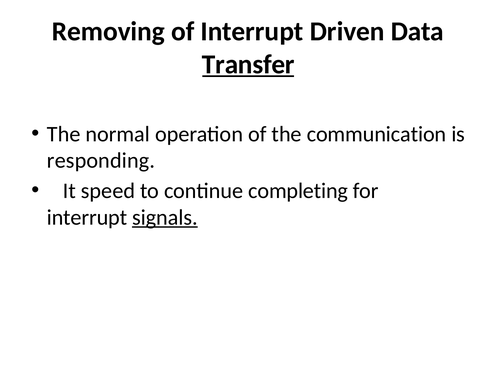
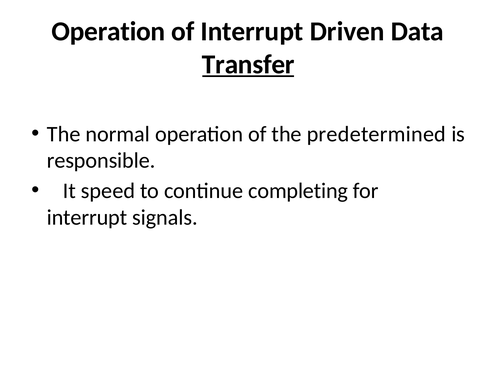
Removing: Removing -> Operation (108, 32)
communication: communication -> predetermined (376, 134)
responding: responding -> responsible (101, 161)
signals underline: present -> none (165, 217)
